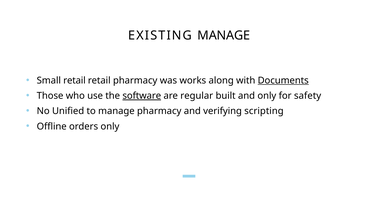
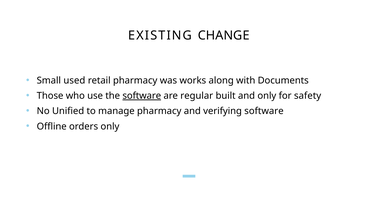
EXISTING MANAGE: MANAGE -> CHANGE (224, 35)
Small retail: retail -> used (74, 80)
Documents underline: present -> none (283, 80)
verifying scripting: scripting -> software (264, 111)
